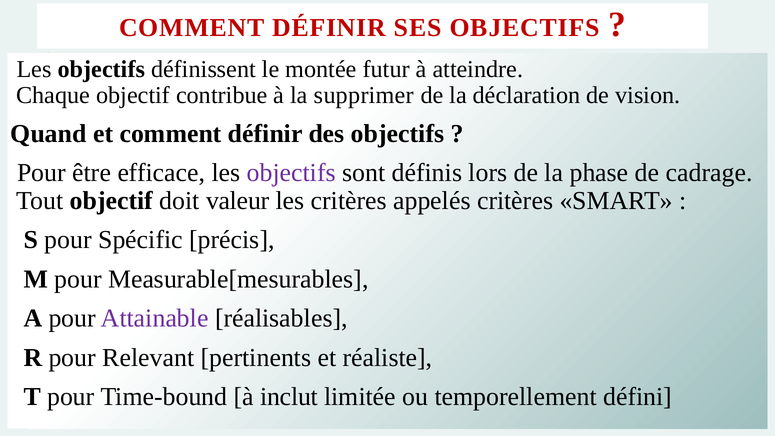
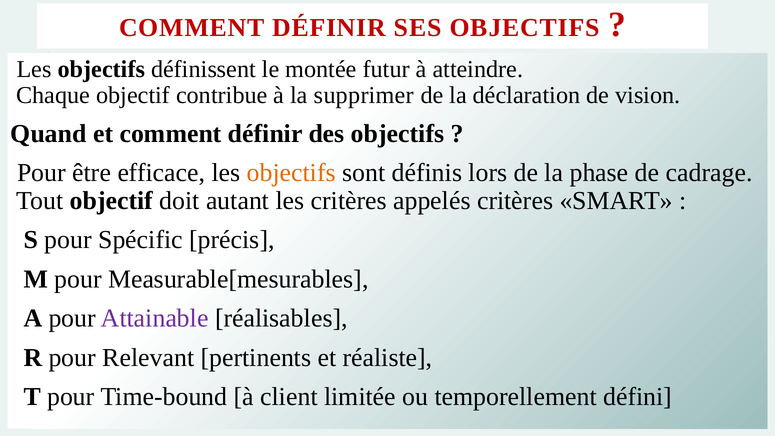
objectifs colour: purple -> orange (291, 173)
valeur: valeur -> autant (238, 201)
inclut: inclut -> client (289, 397)
